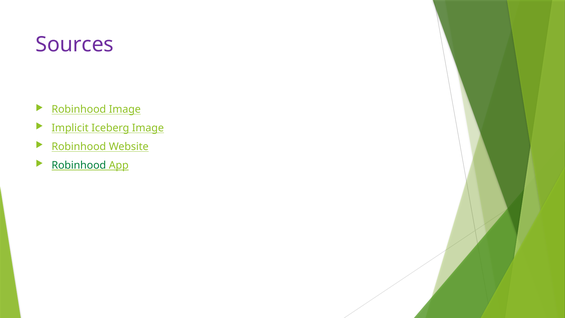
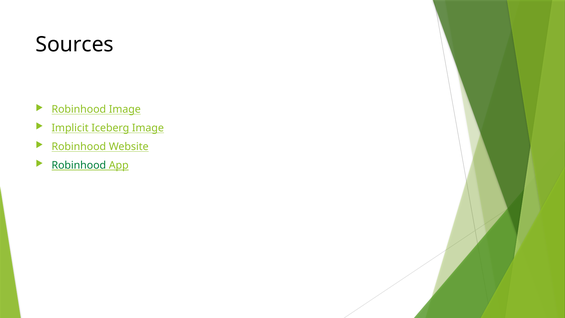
Sources colour: purple -> black (75, 45)
